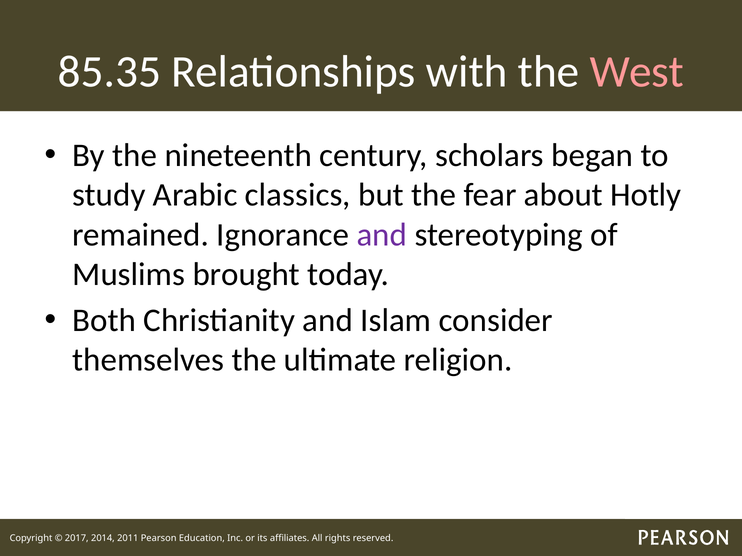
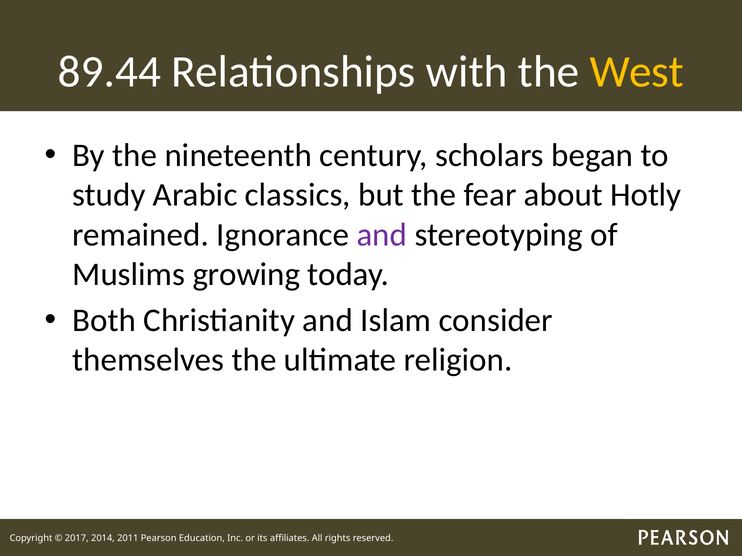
85.35: 85.35 -> 89.44 (109, 72)
West colour: pink -> yellow (637, 72)
brought: brought -> growing (246, 275)
